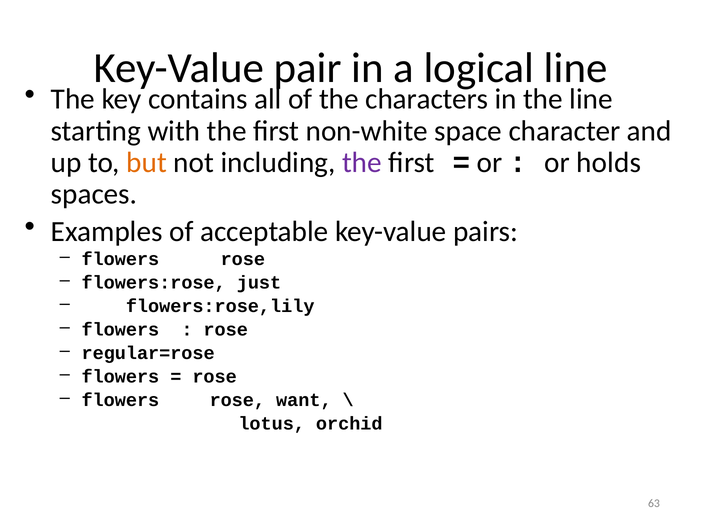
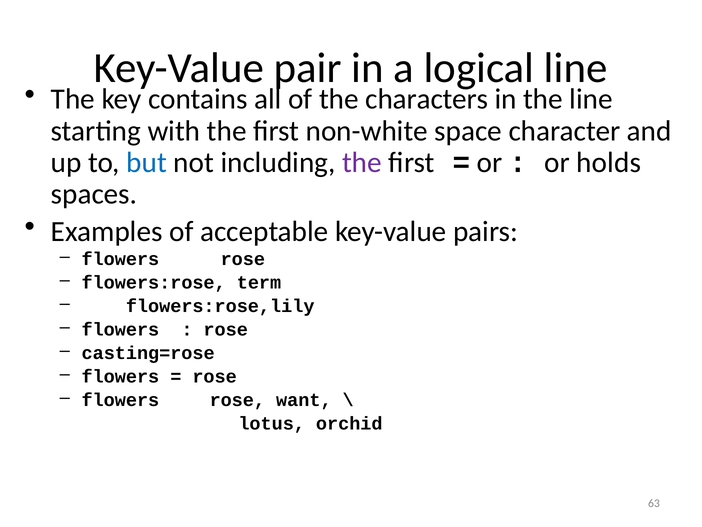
but colour: orange -> blue (147, 162)
just: just -> term (259, 283)
regular=rose: regular=rose -> casting=rose (148, 353)
